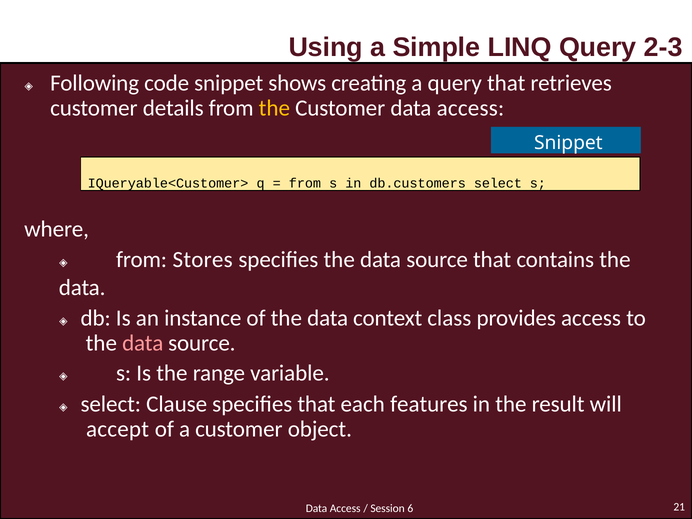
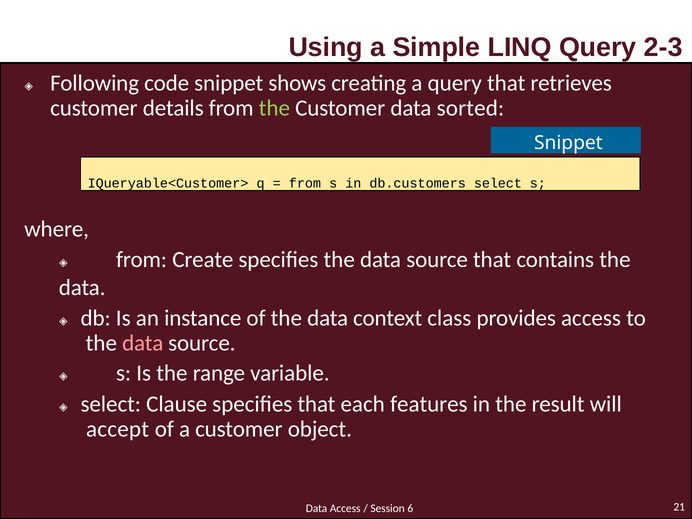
the colour: yellow -> light green (274, 108)
Customer data access: access -> sorted (470, 108)
Stores: Stores -> Create (203, 260)
